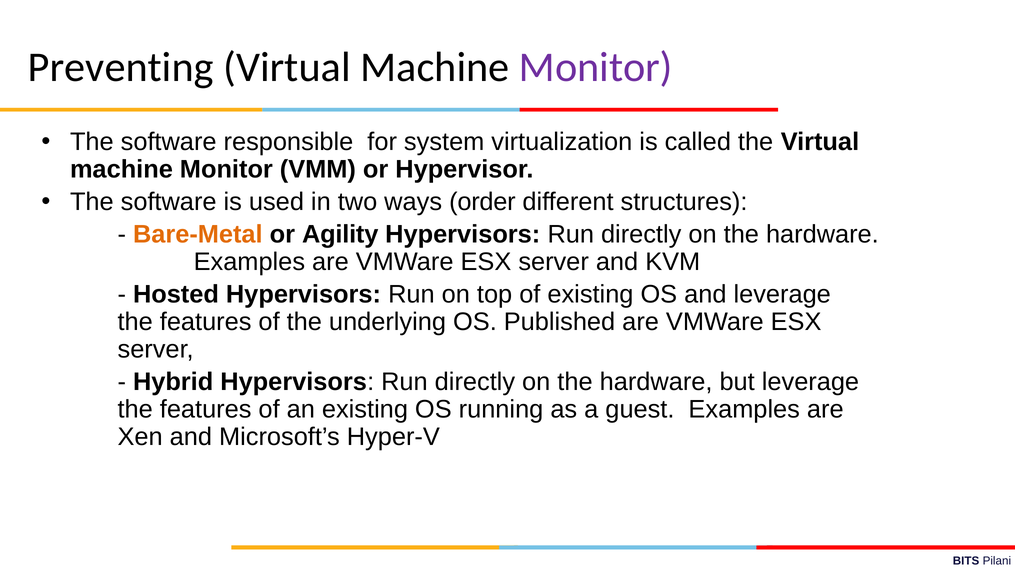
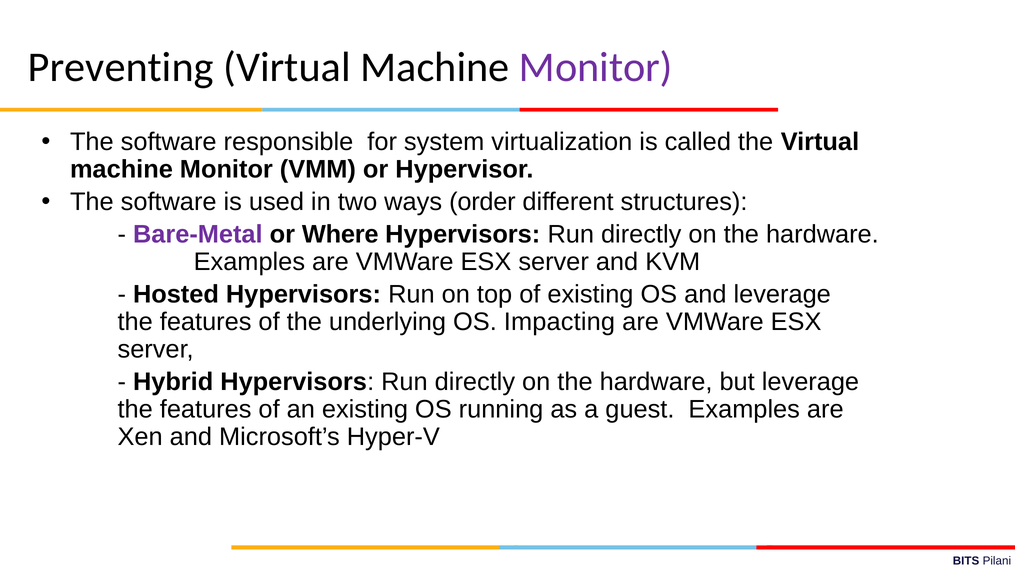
Bare-Metal colour: orange -> purple (198, 234)
Agility: Agility -> Where (340, 234)
Published: Published -> Impacting (559, 322)
